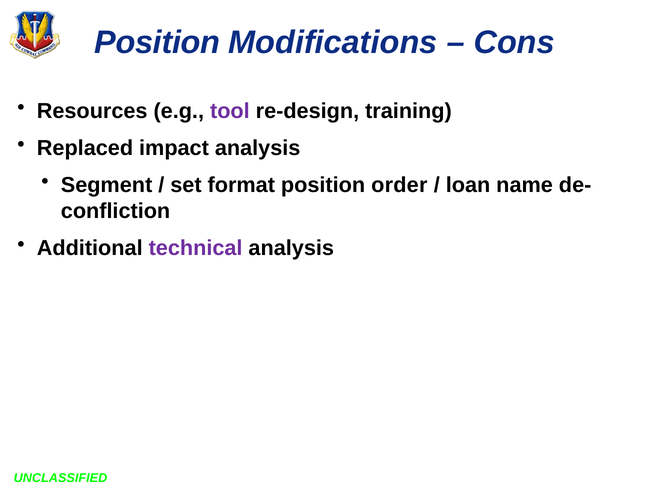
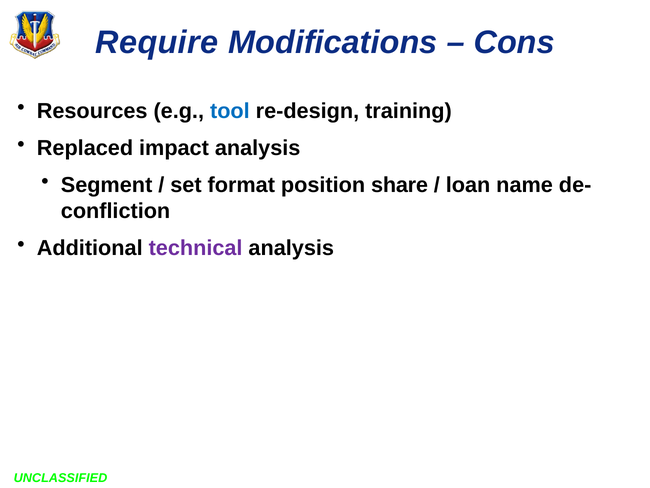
Position: Position -> Require (157, 42)
tool colour: purple -> blue (230, 111)
order: order -> share (400, 185)
